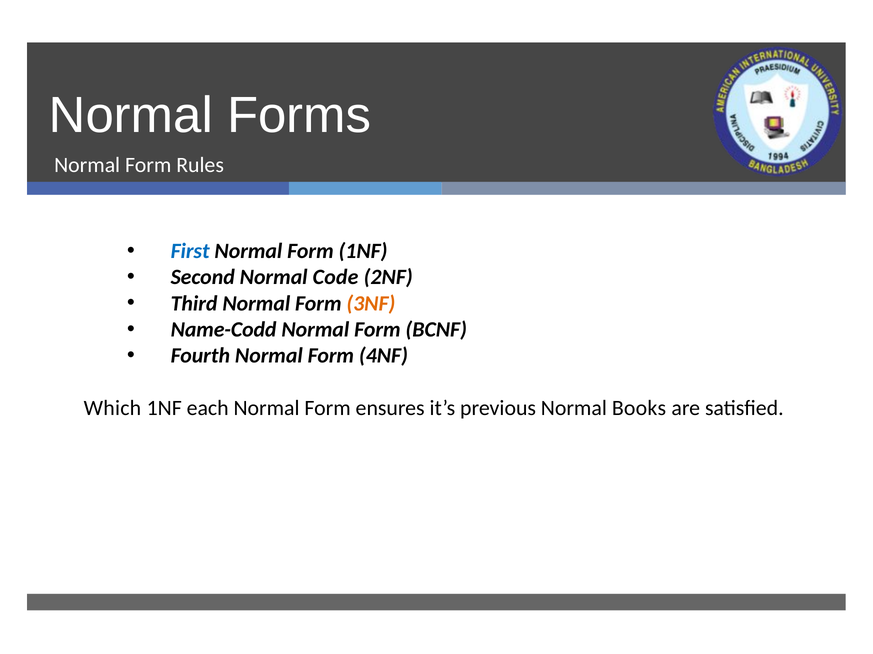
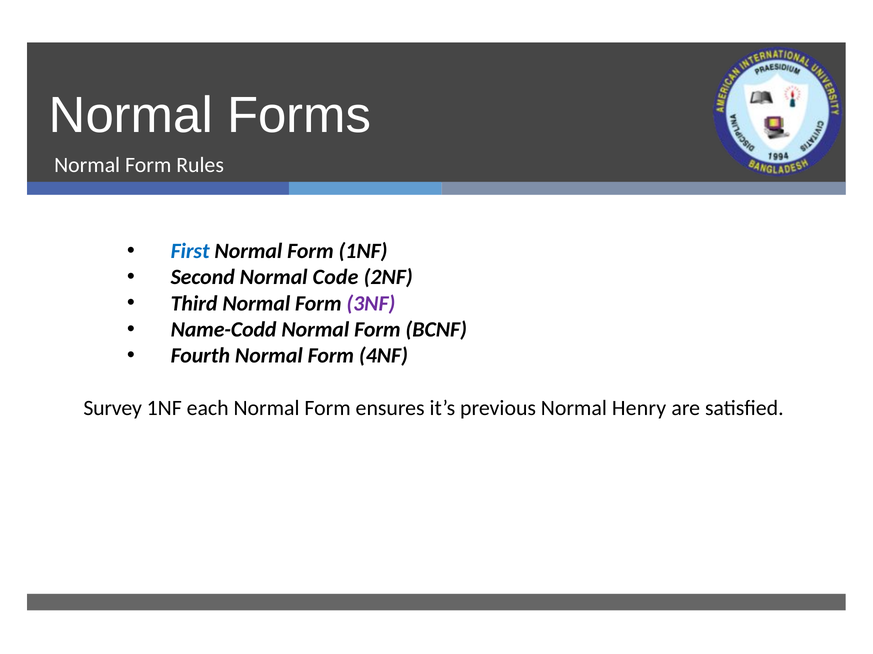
3NF colour: orange -> purple (371, 304)
Which: Which -> Survey (113, 409)
Books: Books -> Henry (639, 409)
